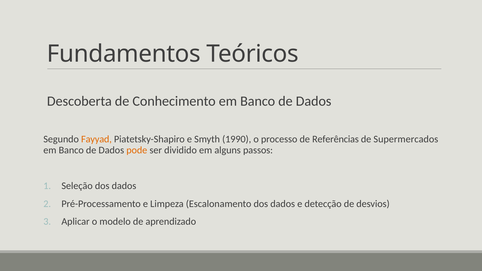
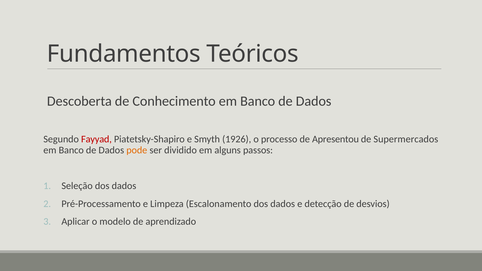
Fayyad colour: orange -> red (96, 139)
1990: 1990 -> 1926 (237, 139)
Referências: Referências -> Apresentou (335, 139)
